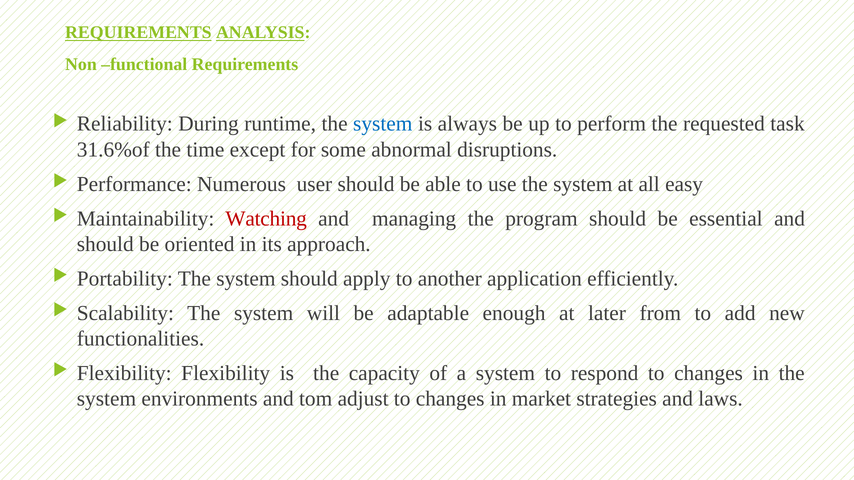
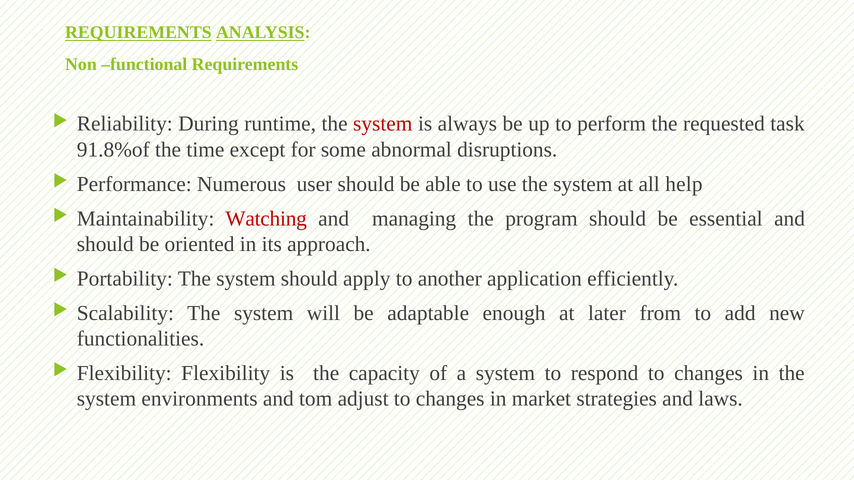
system colour: blue -> red (383, 124)
31.6%of: 31.6%of -> 91.8%of (113, 150)
easy: easy -> help (684, 184)
